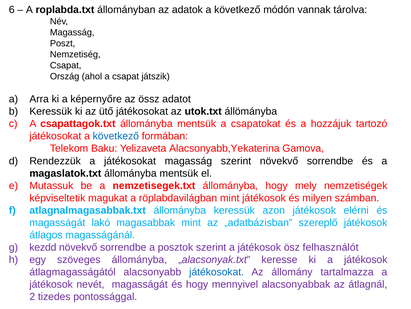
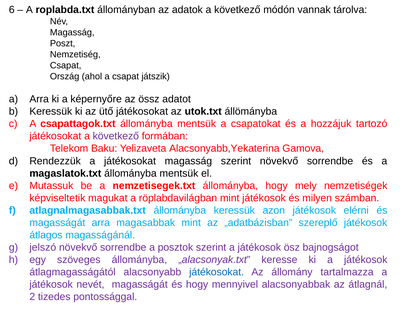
következő colour: blue -> purple (116, 136)
magasságát lakó: lakó -> arra (101, 222)
kezdd: kezdd -> jelszó (43, 247)
felhasználót: felhasználót -> bajnogságot (331, 247)
